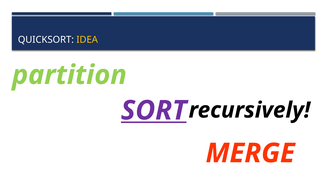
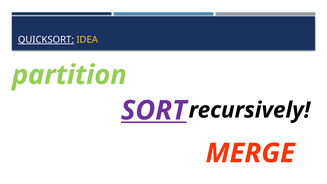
QUICKSORT underline: none -> present (46, 40)
